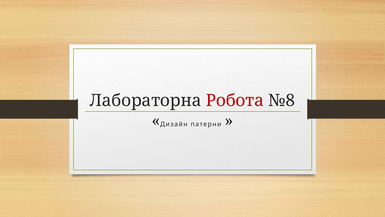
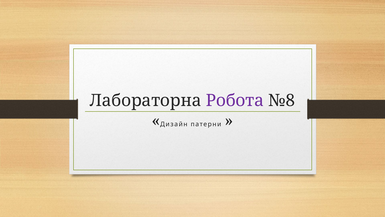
Робота colour: red -> purple (235, 100)
